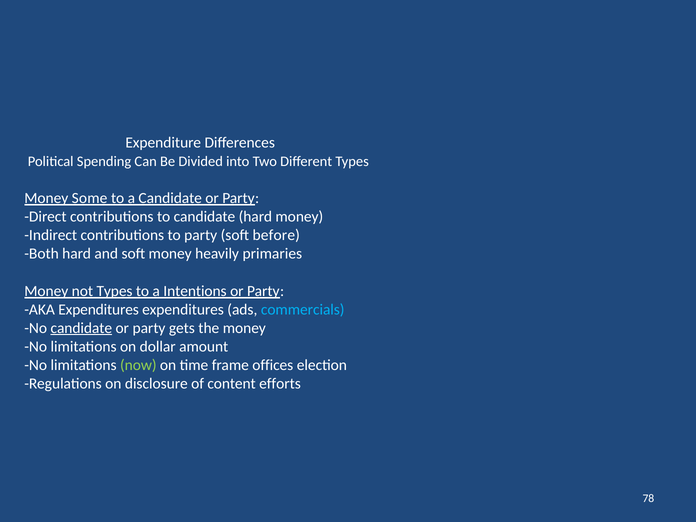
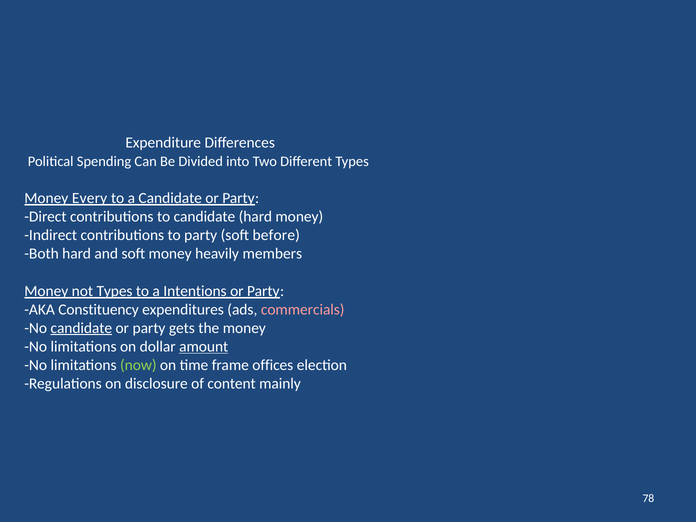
Some: Some -> Every (90, 198)
primaries: primaries -> members (272, 254)
AKA Expenditures: Expenditures -> Constituency (99, 309)
commercials colour: light blue -> pink (303, 309)
amount underline: none -> present (204, 347)
efforts: efforts -> mainly (280, 384)
